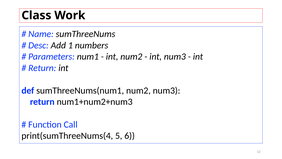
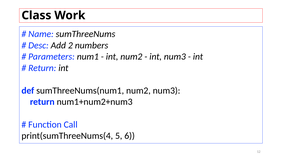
1: 1 -> 2 (70, 45)
